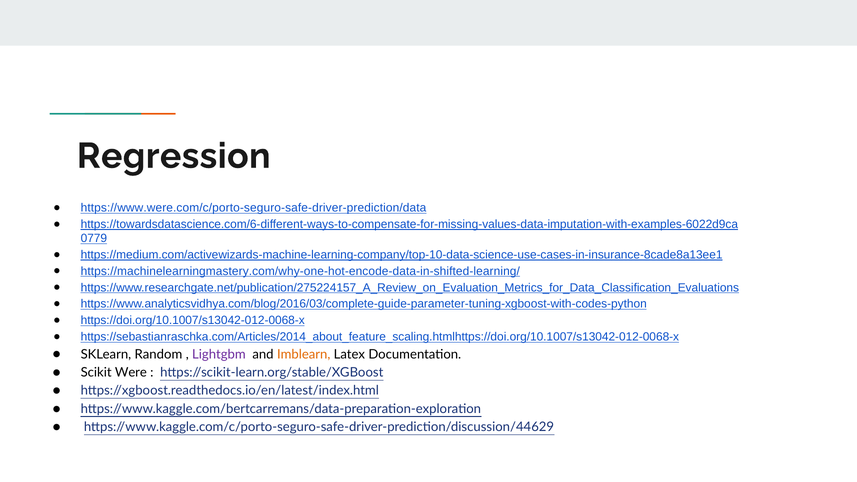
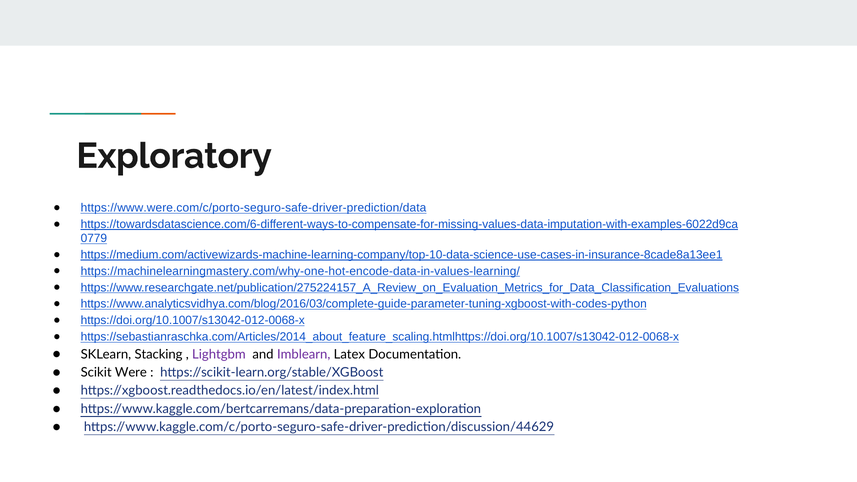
Regression: Regression -> Exploratory (174, 156)
https://machinelearningmastery.com/why-one-hot-encode-data-in-shifted-learning/: https://machinelearningmastery.com/why-one-hot-encode-data-in-shifted-learning/ -> https://machinelearningmastery.com/why-one-hot-encode-data-in-values-learning/ (300, 271)
Random: Random -> Stacking (159, 354)
Imblearn colour: orange -> purple (304, 354)
